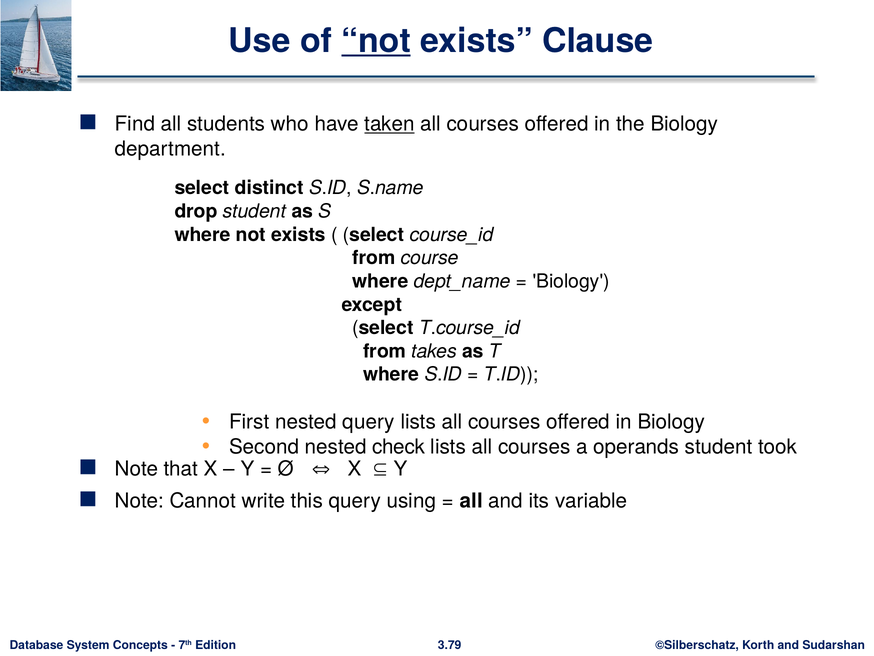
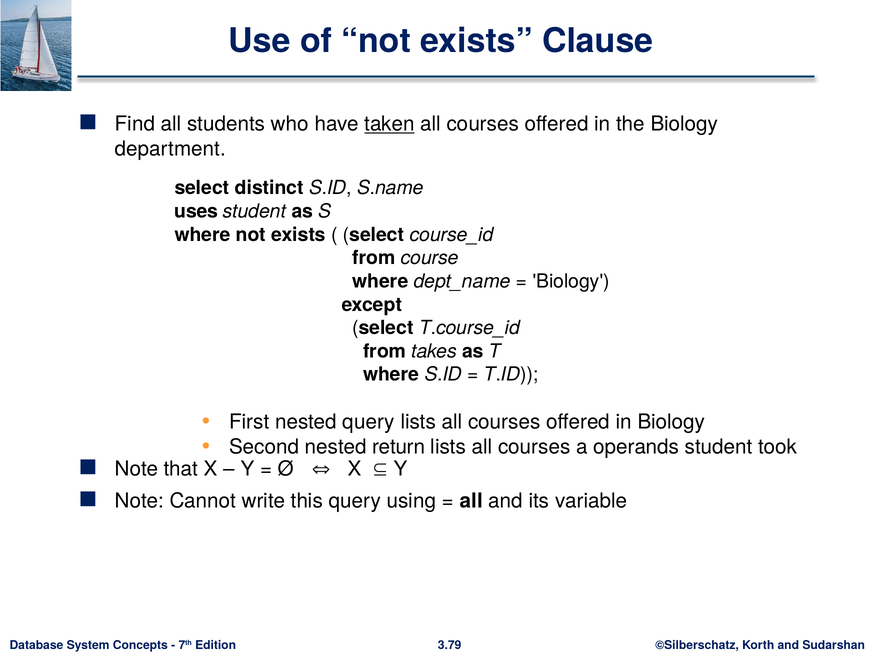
not underline: present -> none (376, 41)
drop: drop -> uses (196, 211)
check: check -> return (399, 446)
